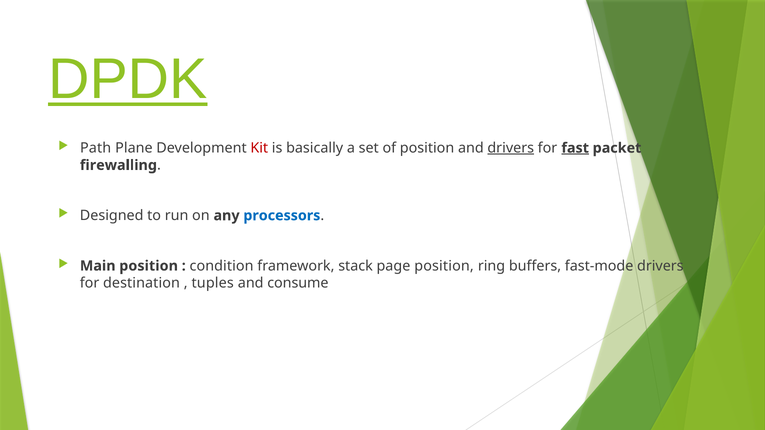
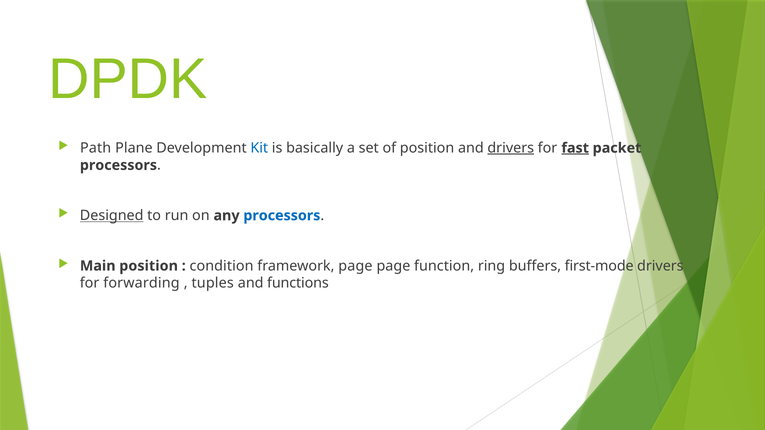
DPDK underline: present -> none (128, 80)
Kit colour: red -> blue (259, 148)
firewalling: firewalling -> processors (118, 165)
Designed underline: none -> present (112, 216)
framework stack: stack -> page (355, 266)
page position: position -> function (444, 266)
fast-mode: fast-mode -> first-mode (599, 266)
destination: destination -> forwarding (141, 283)
consume: consume -> functions (298, 283)
